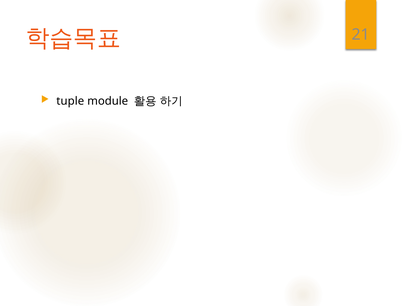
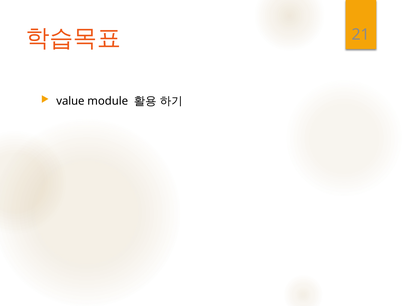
tuple: tuple -> value (70, 101)
